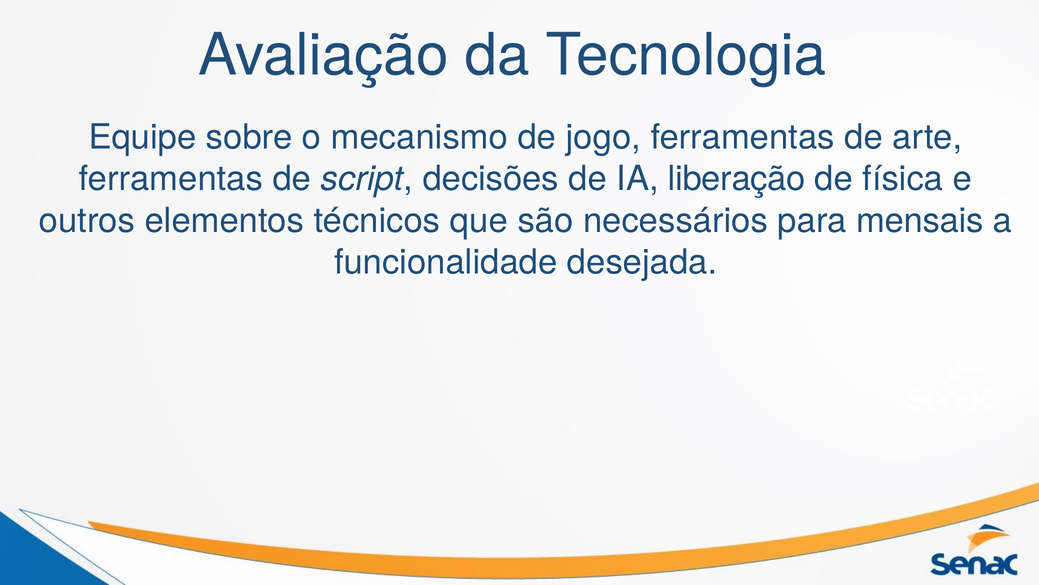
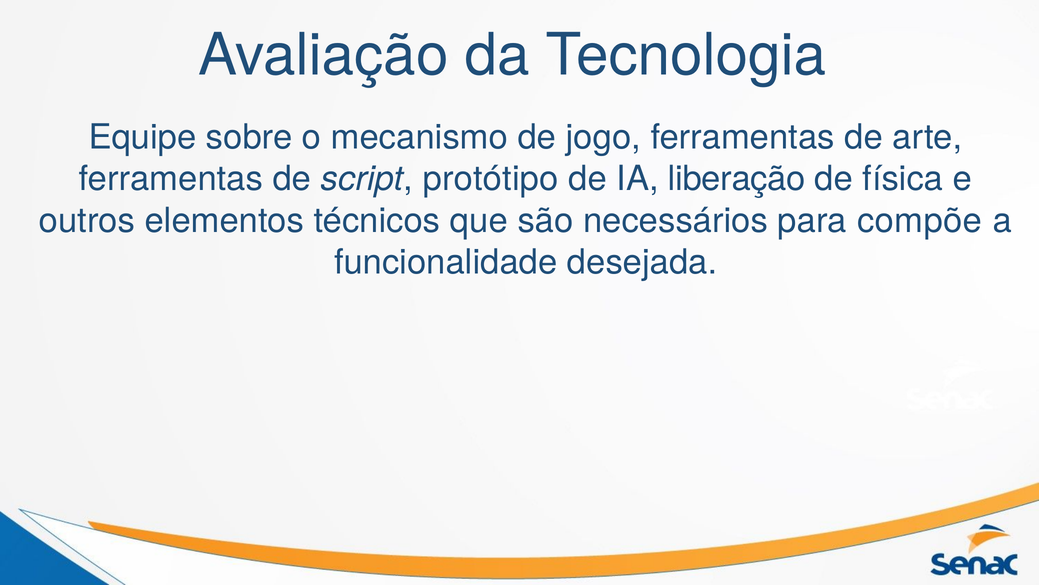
decisões: decisões -> protótipo (491, 179)
mensais: mensais -> compõe (920, 220)
